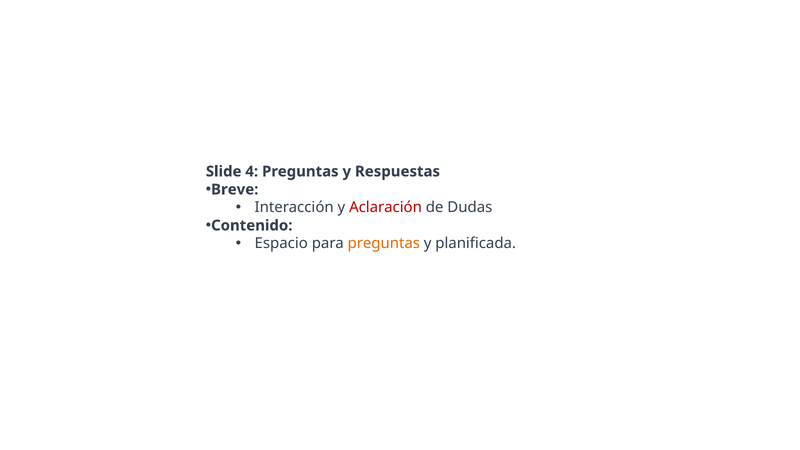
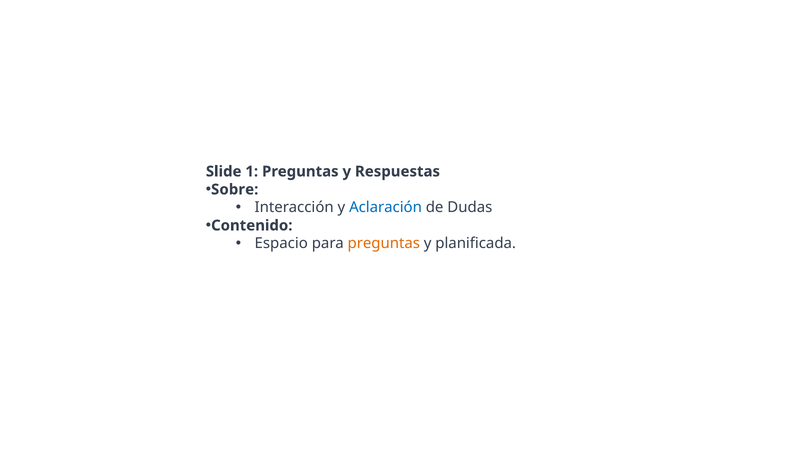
4: 4 -> 1 (252, 171)
Breve: Breve -> Sobre (235, 189)
Aclaración colour: red -> blue (386, 207)
